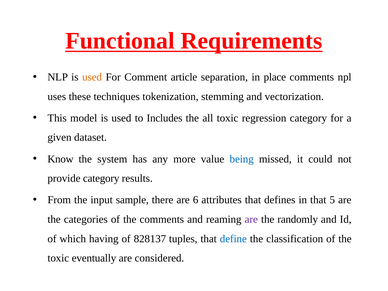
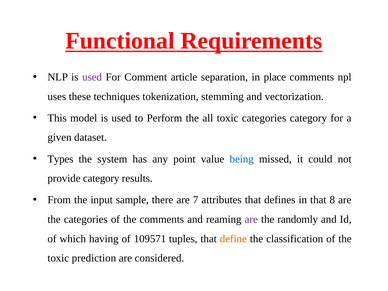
used colour: orange -> purple (92, 77)
Includes: Includes -> Perform (164, 118)
toxic regression: regression -> categories (264, 118)
Know: Know -> Types (60, 159)
more: more -> point (184, 159)
6: 6 -> 7 (196, 200)
5: 5 -> 8 (332, 200)
828137: 828137 -> 109571 (150, 239)
define colour: blue -> orange (233, 239)
eventually: eventually -> prediction (94, 258)
